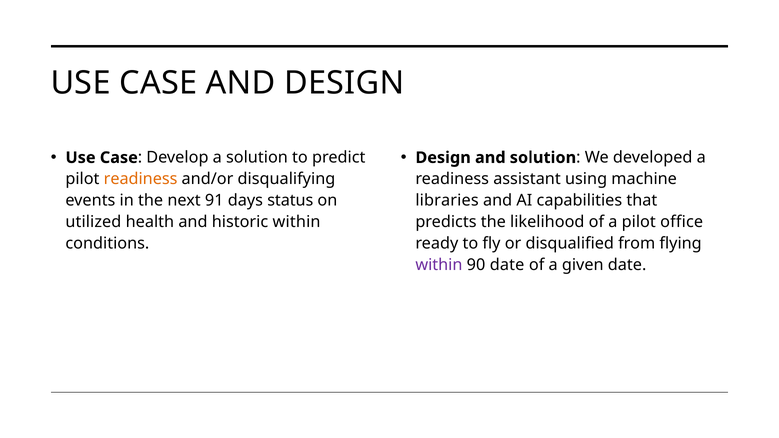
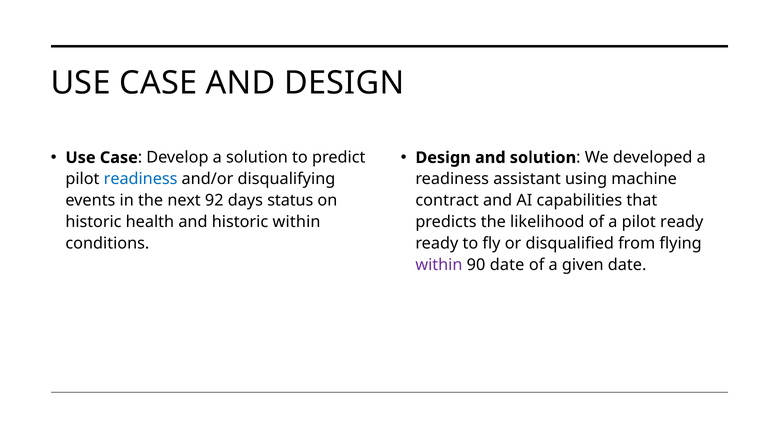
readiness colour: orange -> blue (141, 179)
91: 91 -> 92 (214, 201)
libraries: libraries -> contract (447, 201)
utilized: utilized -> historic (93, 222)
pilot office: office -> ready (682, 222)
